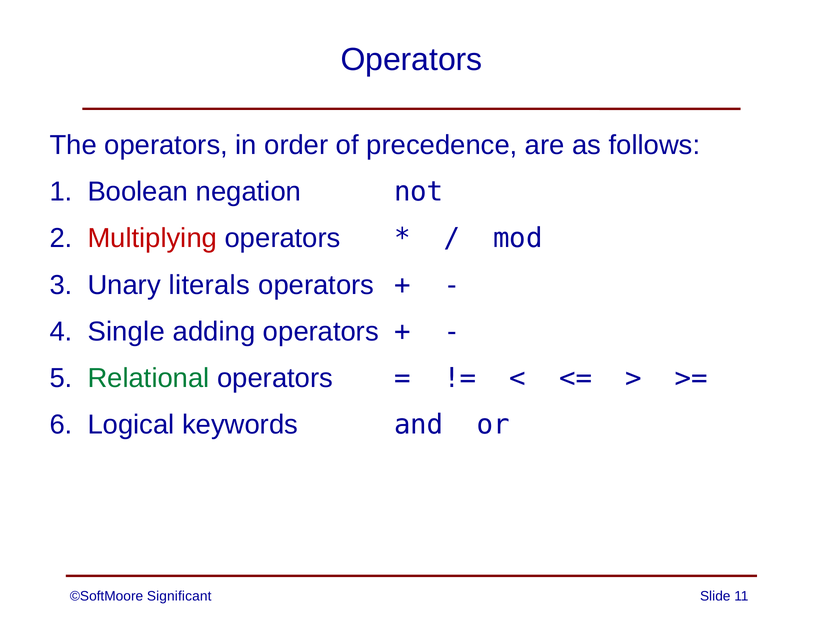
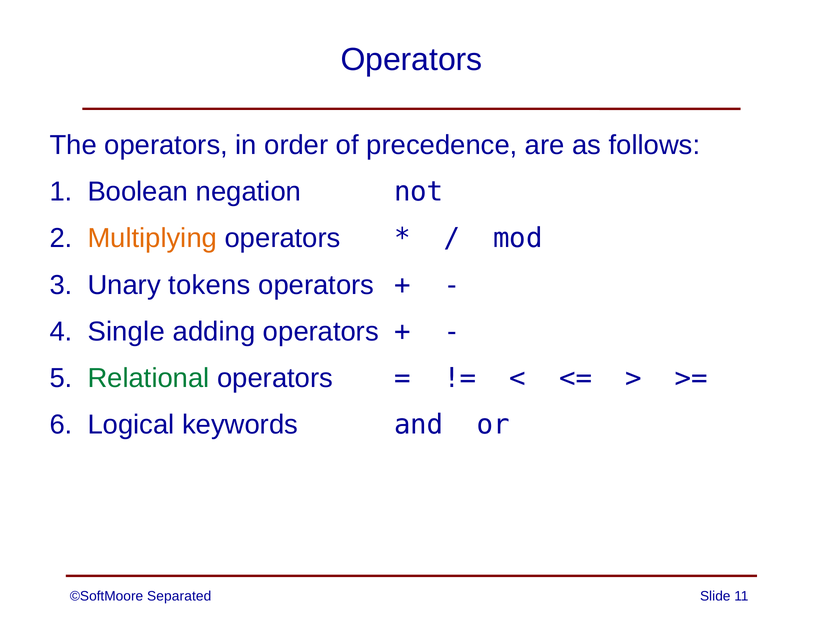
Multiplying colour: red -> orange (152, 239)
literals: literals -> tokens (209, 285)
Significant: Significant -> Separated (179, 596)
